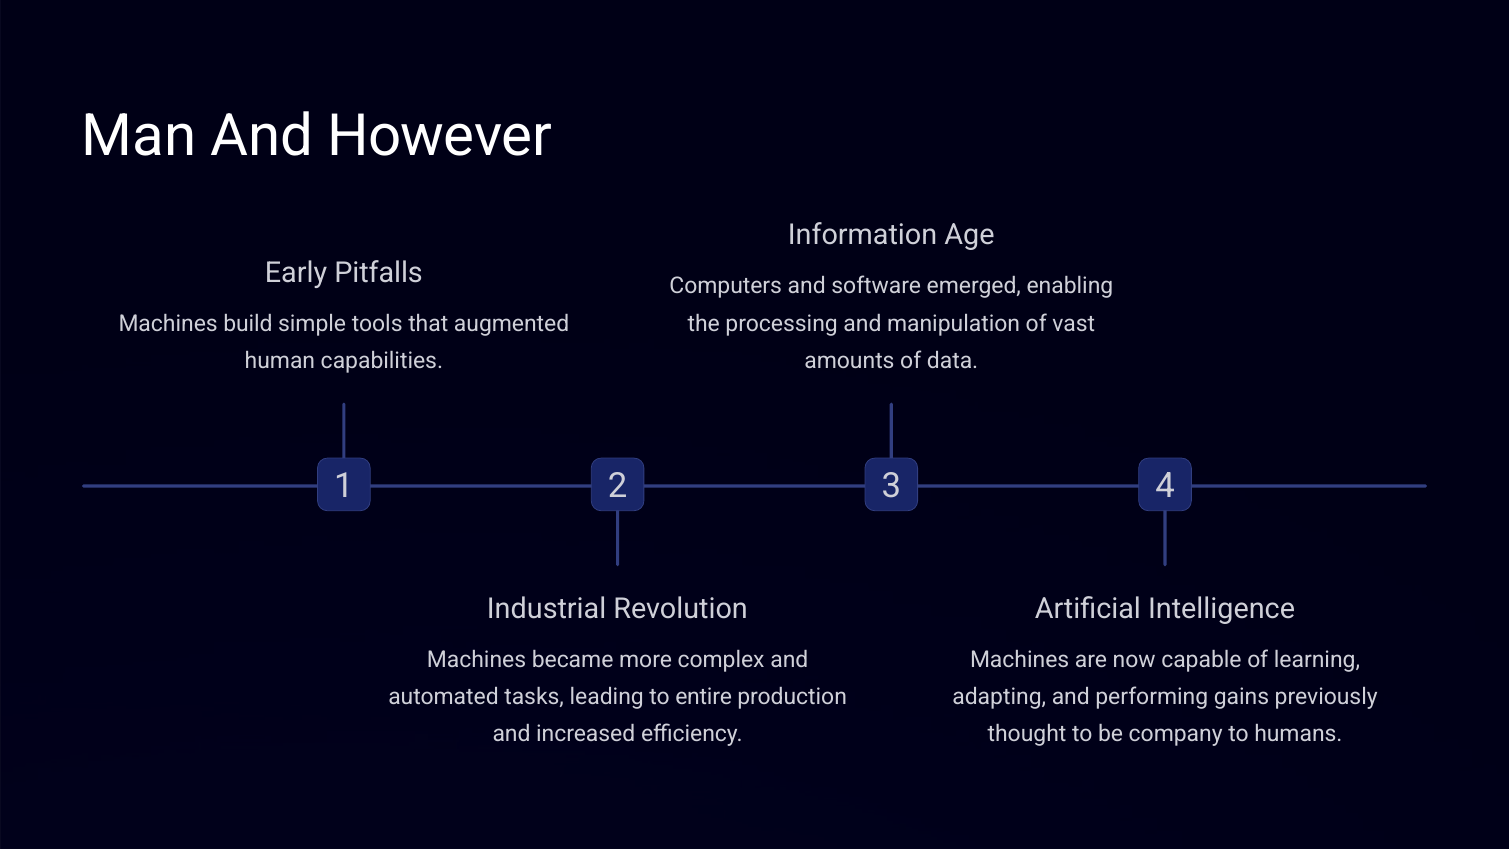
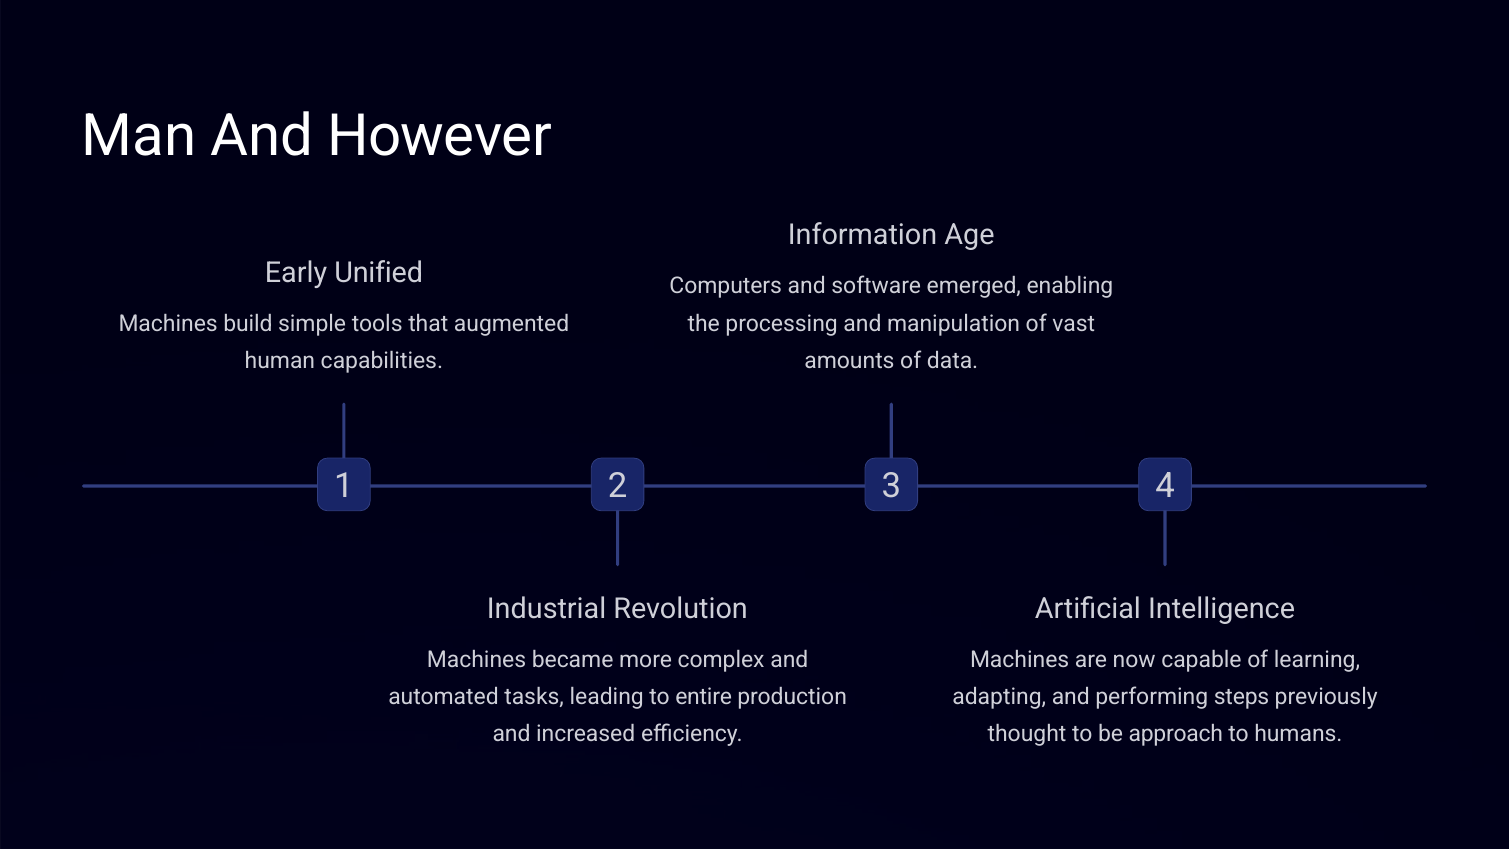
Pitfalls: Pitfalls -> Unified (379, 273)
gains: gains -> steps (1242, 697)
company: company -> approach (1176, 734)
